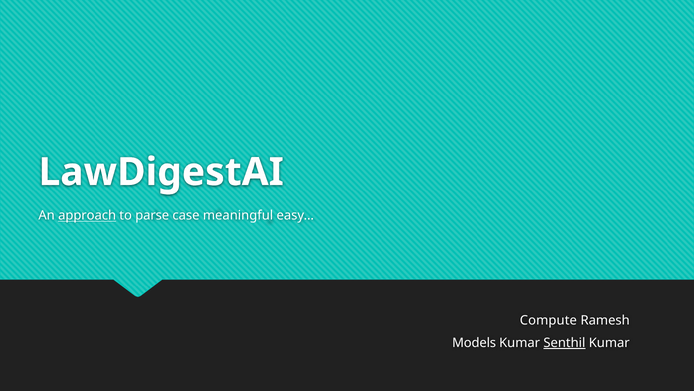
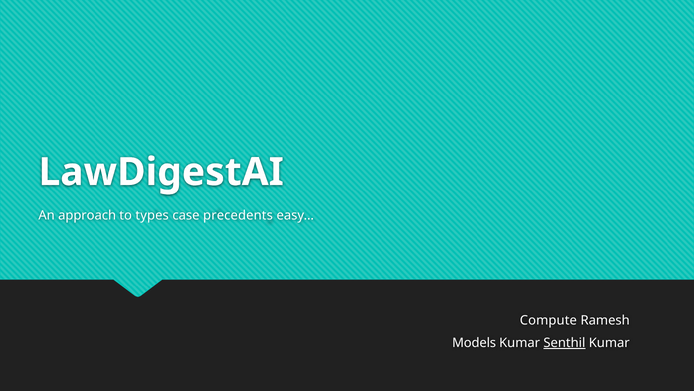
approach underline: present -> none (87, 215)
parse: parse -> types (152, 215)
meaningful: meaningful -> precedents (238, 215)
